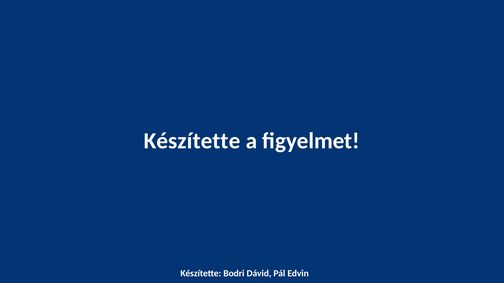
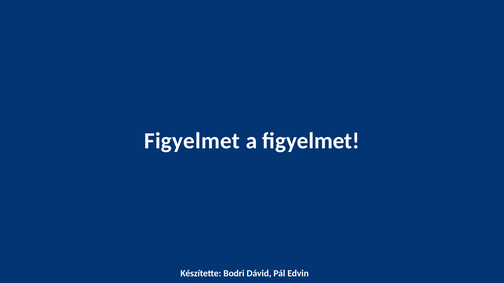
Készítette: Készítette -> Figyelmet (192, 141)
